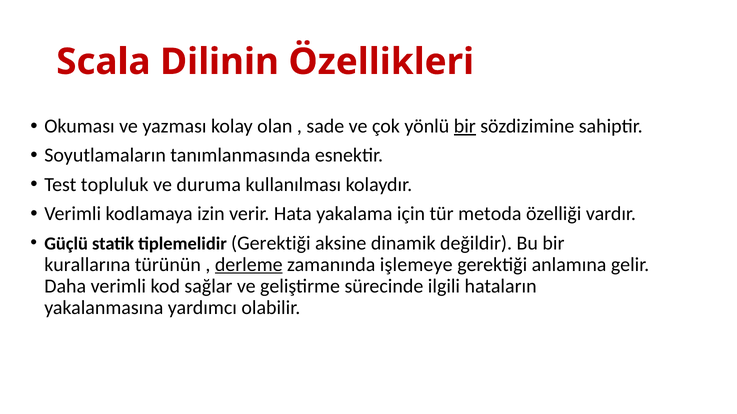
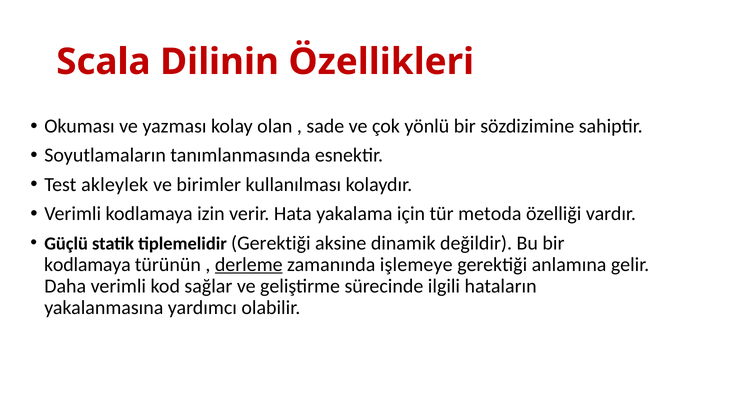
bir underline: present -> none (465, 126)
topluluk: topluluk -> akleylek (115, 185)
duruma: duruma -> birimler (209, 185)
kurallarına: kurallarına -> kodlamaya (87, 265)
